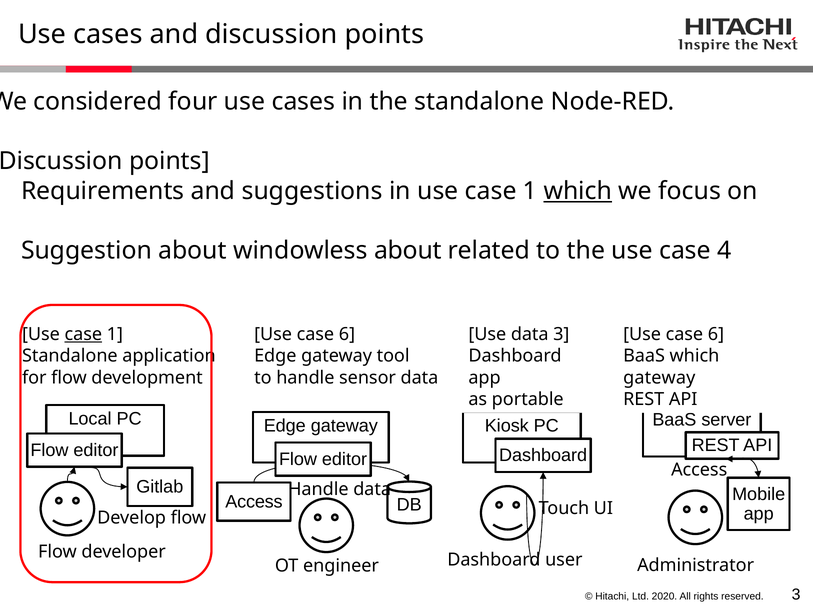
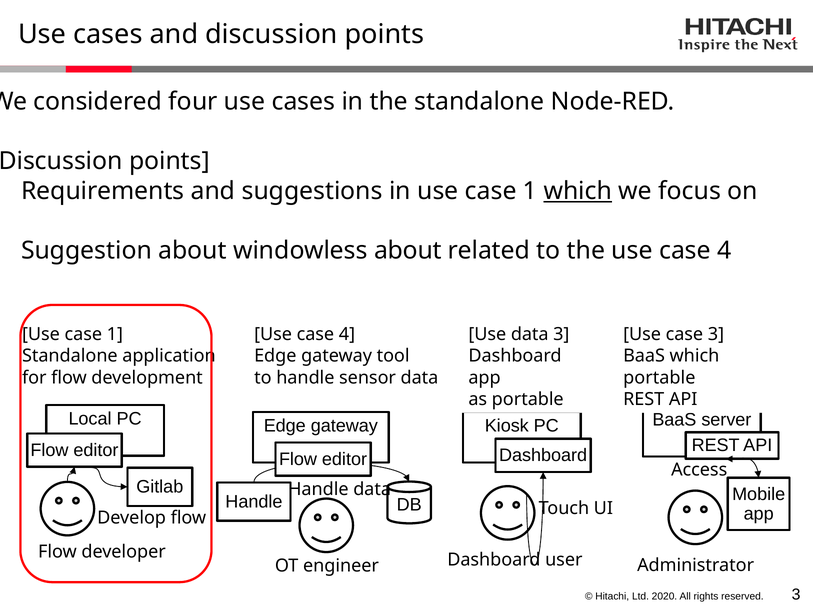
case underline: present -> none (83, 334)
6: 6 -> 4 (347, 334)
6: 6 -> 3 (716, 334)
gateway: gateway -> portable (659, 377)
Access: Access -> Handle (254, 501)
